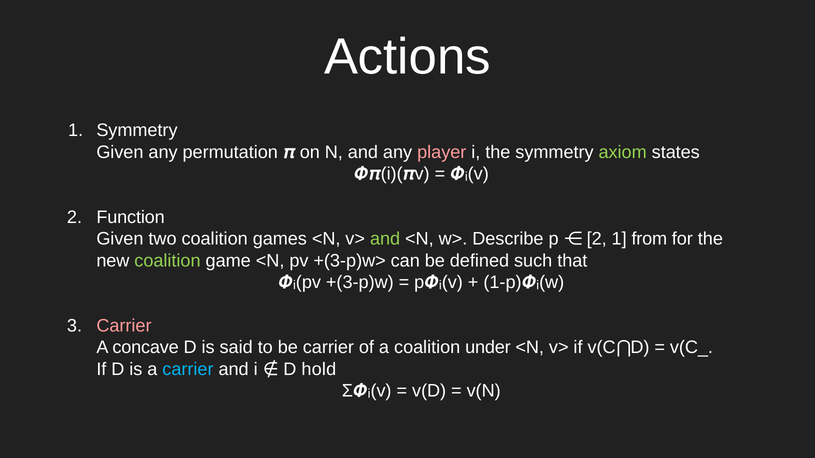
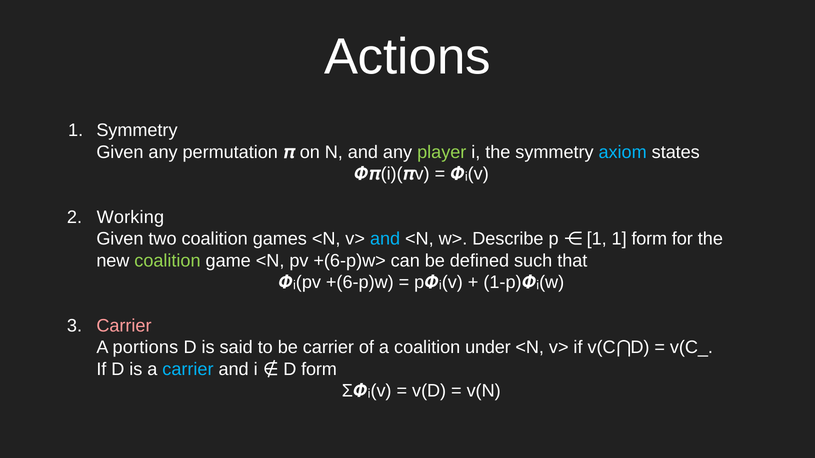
player colour: pink -> light green (442, 152)
axiom colour: light green -> light blue (623, 152)
Function: Function -> Working (130, 217)
and colour: light green -> light blue (385, 239)
p 2: 2 -> 1 (597, 239)
1 from: from -> form (649, 239)
+(3-p)w>: +(3-p)w> -> +(6-p)w> (350, 261)
+(3-p)w: +(3-p)w -> +(6-p)w (360, 283)
concave: concave -> portions (145, 348)
D hold: hold -> form (319, 370)
